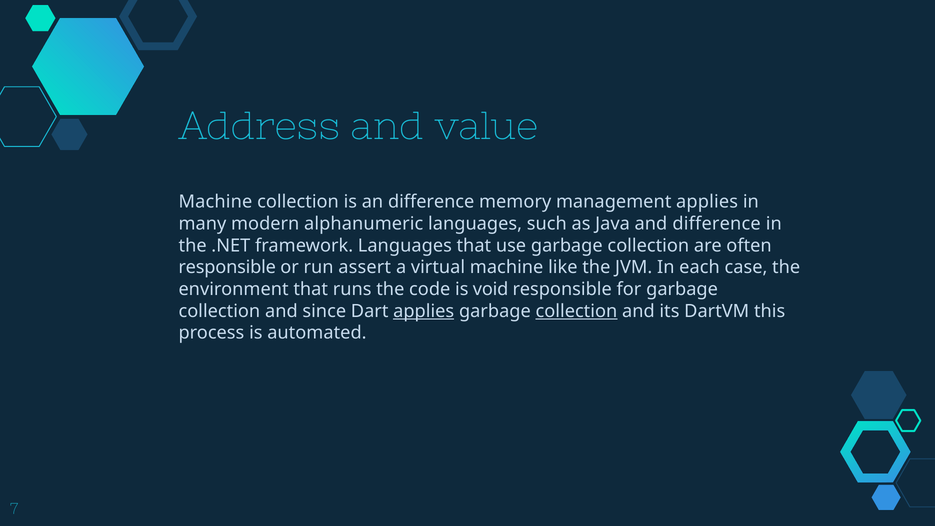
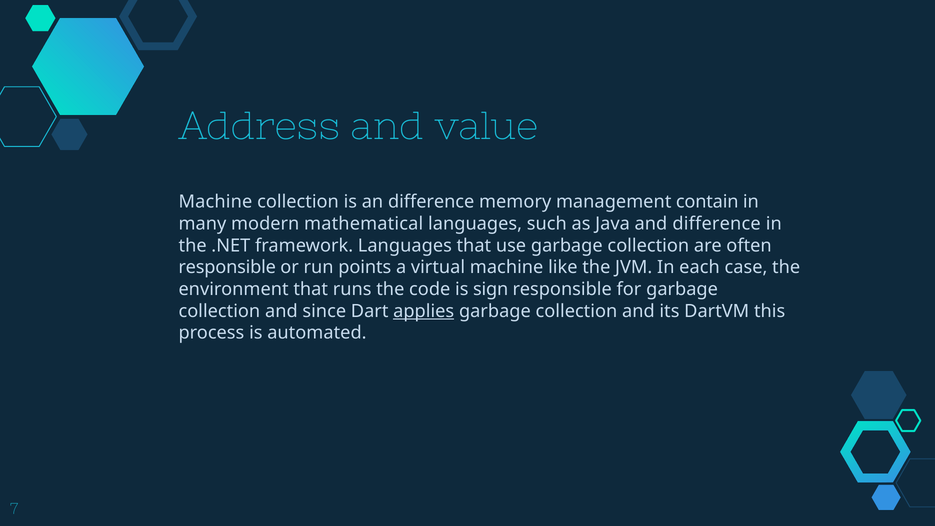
management applies: applies -> contain (707, 202)
alphanumeric: alphanumeric -> mathematical (364, 224)
assert: assert -> points (365, 267)
void: void -> sign (491, 289)
collection underline: present -> none (576, 311)
